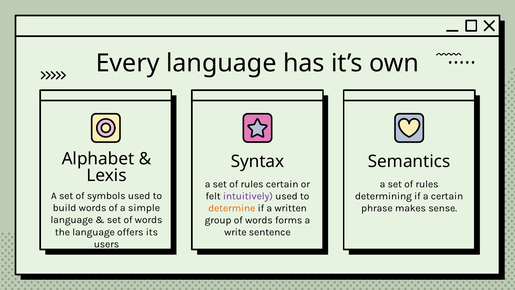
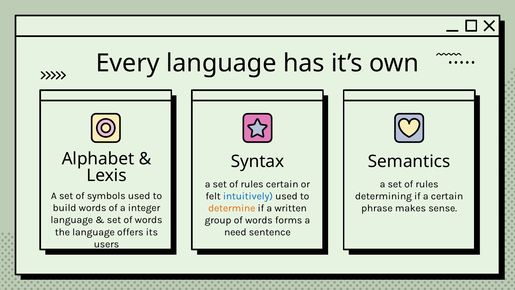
intuitively colour: purple -> blue (248, 196)
simple: simple -> integer (144, 208)
write: write -> need (235, 232)
